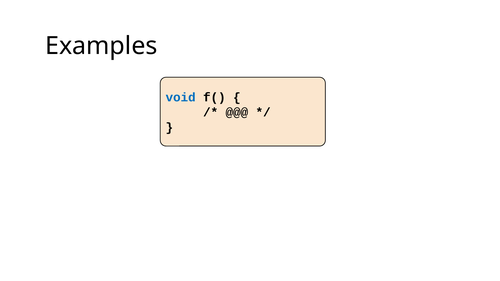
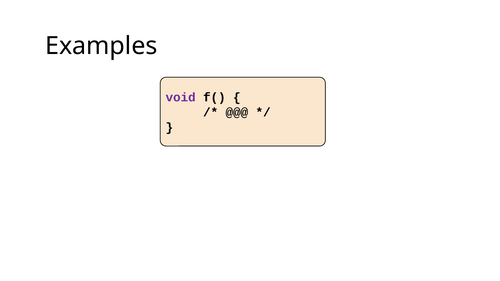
void colour: blue -> purple (181, 98)
